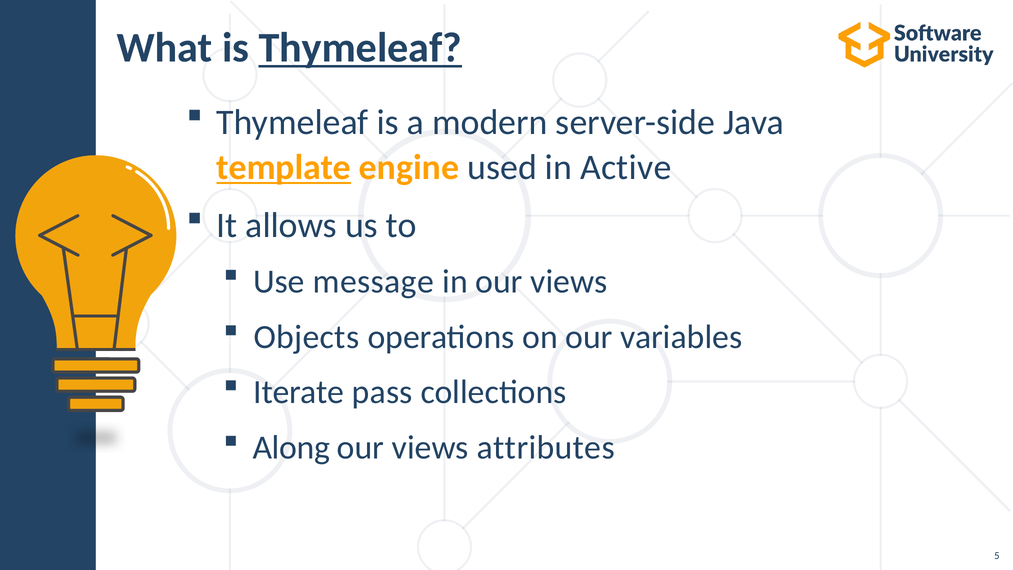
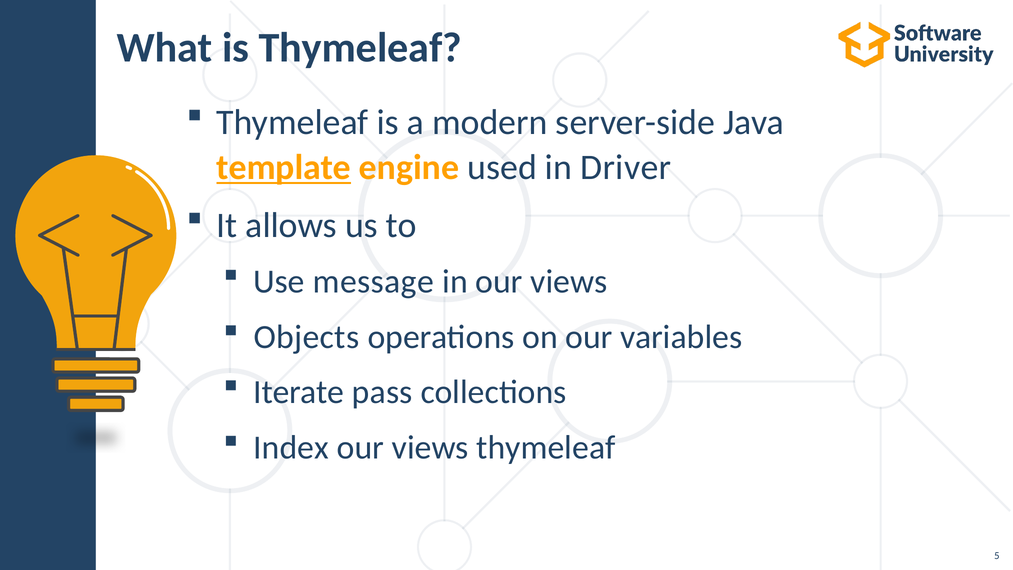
Thymeleaf underline: present -> none (360, 48)
Active: Active -> Driver (626, 167)
Along: Along -> Index (291, 447)
views attributes: attributes -> thymeleaf (546, 447)
